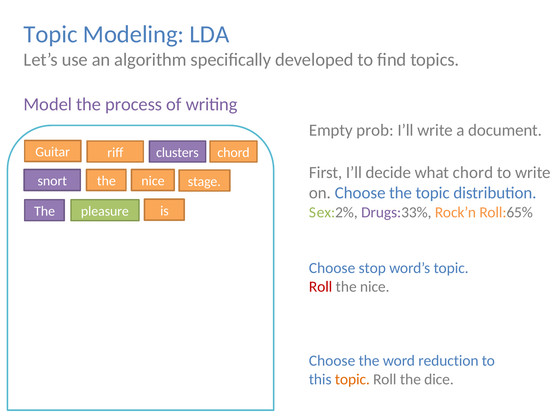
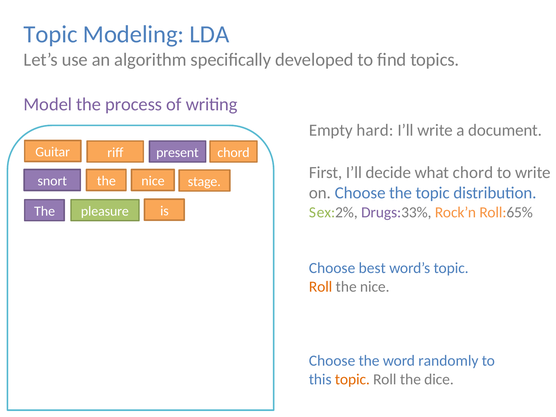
prob: prob -> hard (375, 130)
clusters: clusters -> present (177, 153)
stop: stop -> best (372, 268)
Roll colour: red -> orange (321, 287)
reduction: reduction -> randomly (448, 361)
